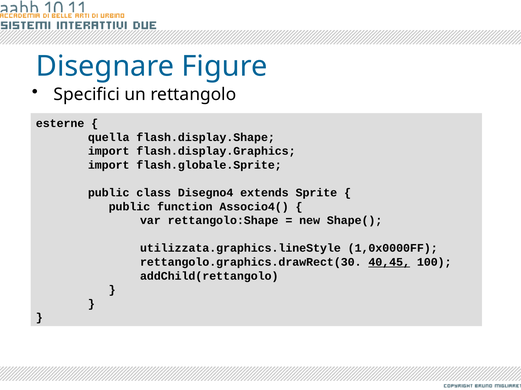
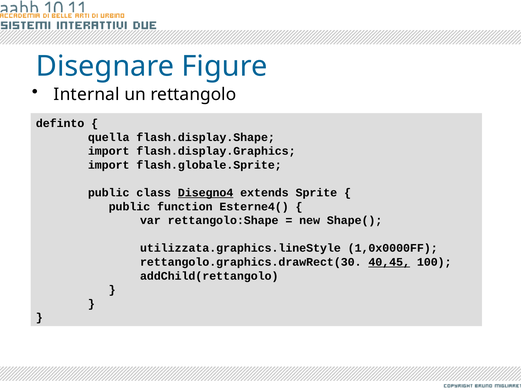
Specifici: Specifici -> Internal (87, 95)
esterne: esterne -> definto (60, 124)
Disegno4 underline: none -> present (206, 193)
Associo4(: Associo4( -> Esterne4( (254, 207)
